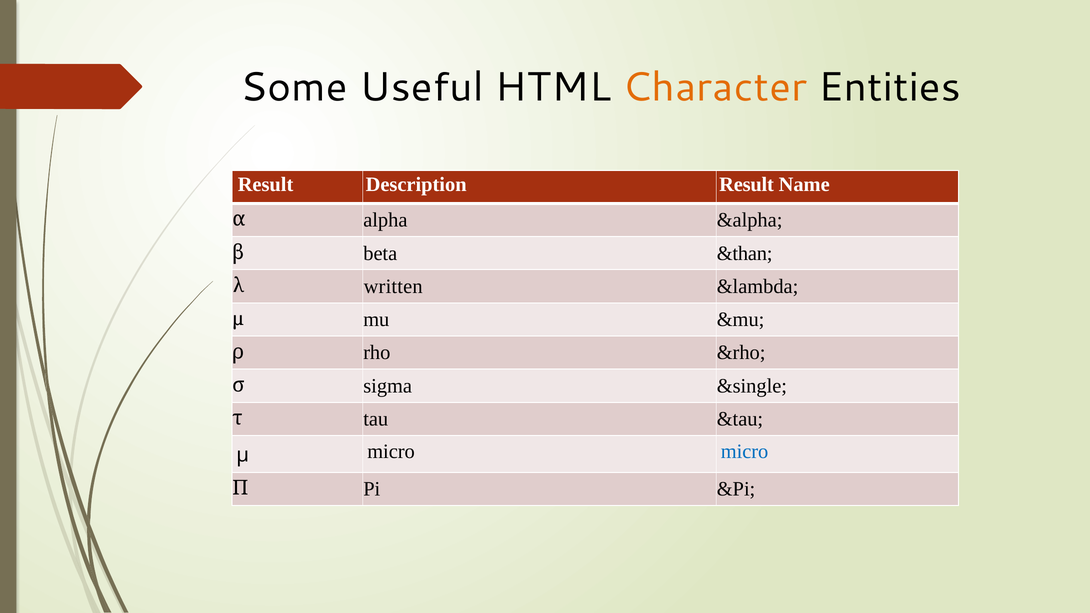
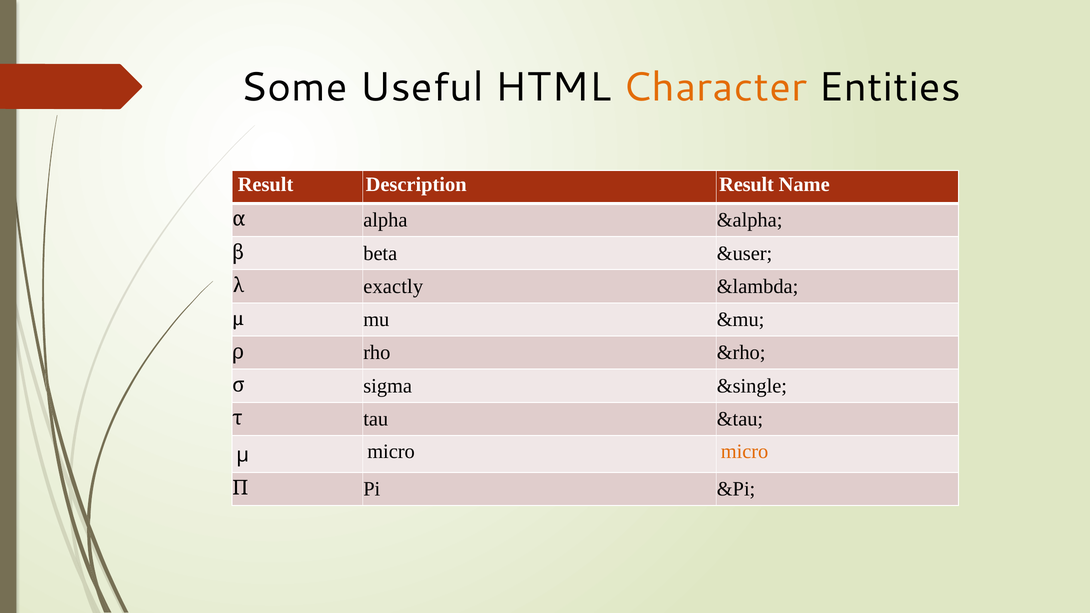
&than: &than -> &user (745, 253)
written: written -> exactly (393, 287)
micro colour: blue -> orange (745, 452)
